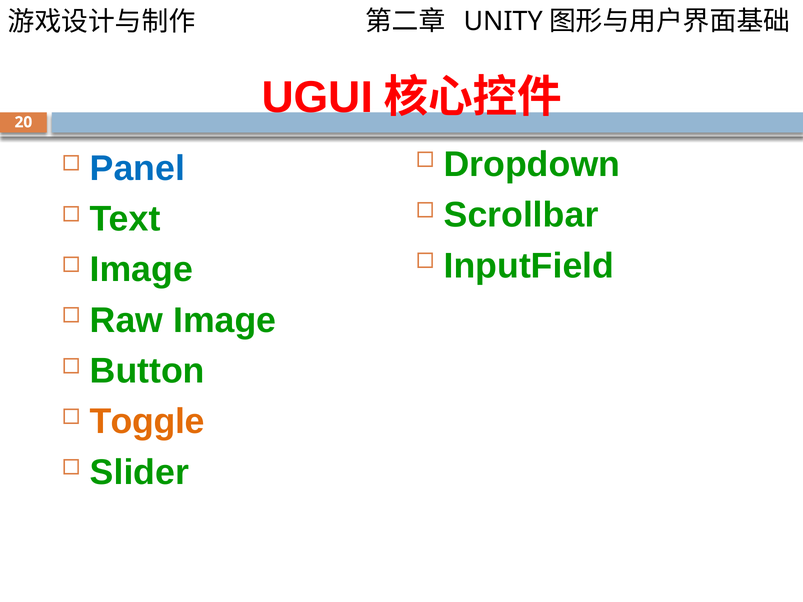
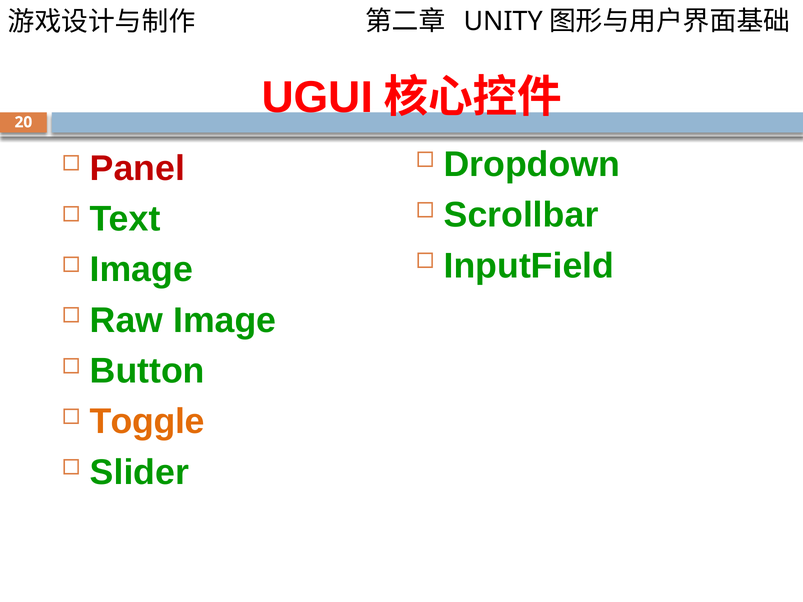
Panel colour: blue -> red (137, 168)
